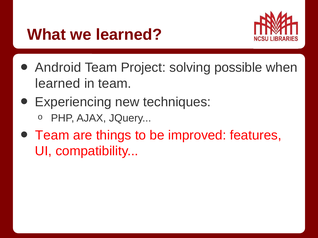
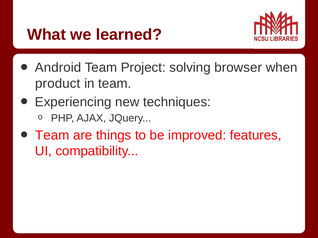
possible: possible -> browser (238, 68)
learned: learned -> product (58, 84)
